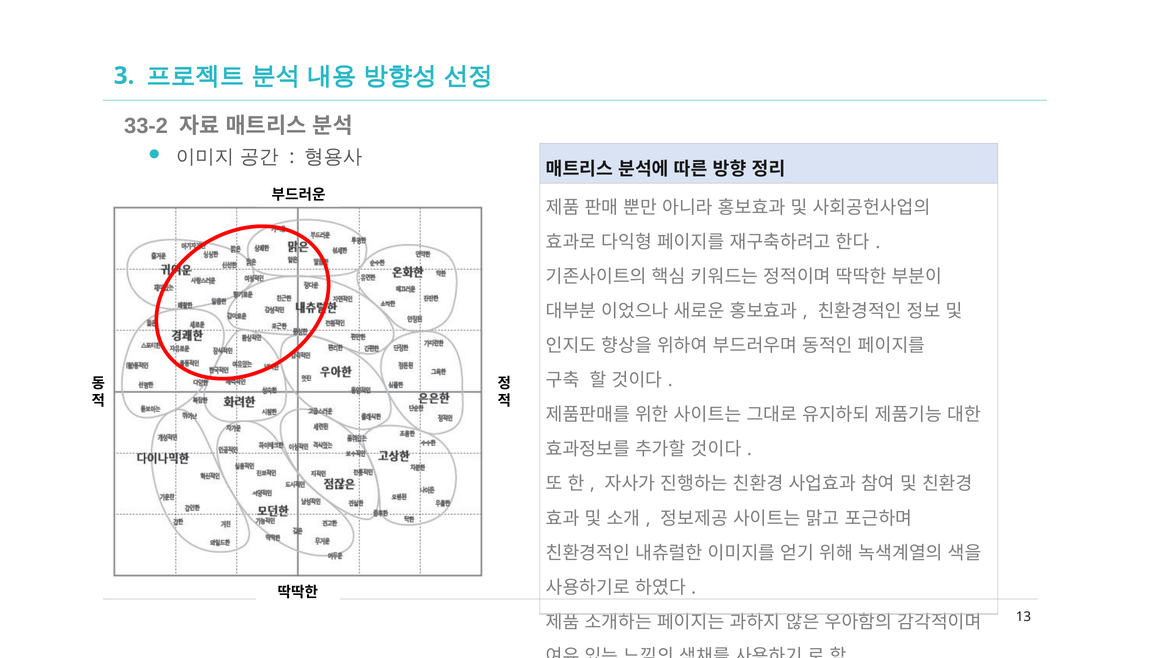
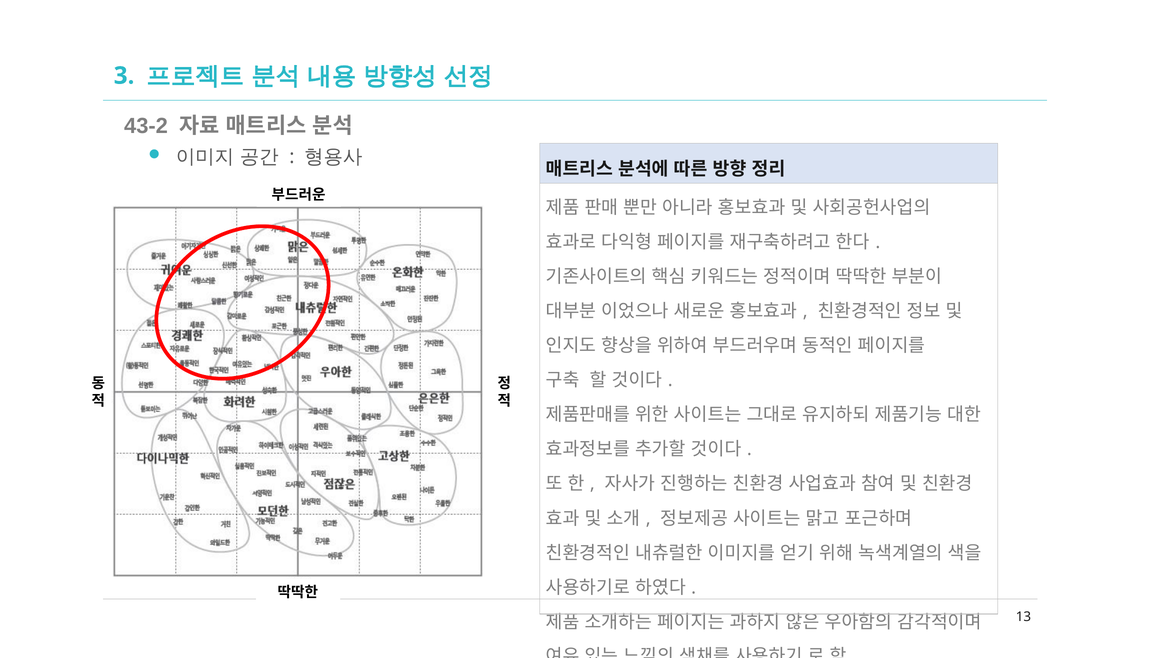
33-2: 33-2 -> 43-2 (146, 126)
